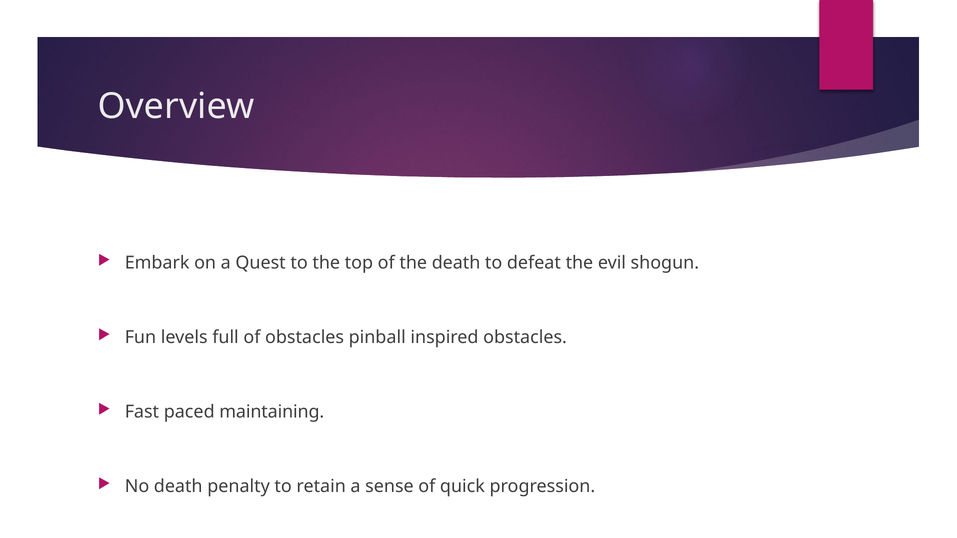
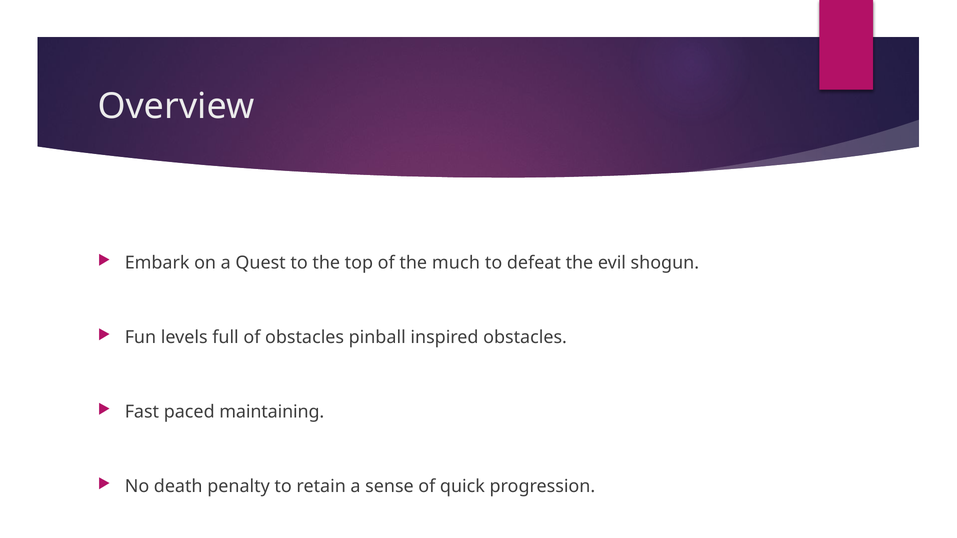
the death: death -> much (456, 263)
